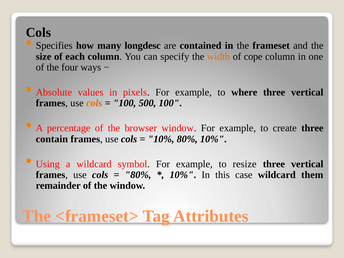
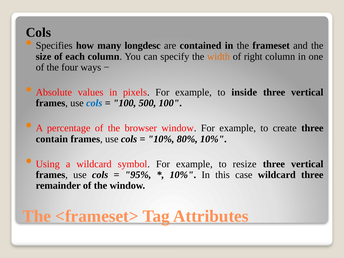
cope: cope -> right (253, 56)
where: where -> inside (244, 92)
cols colour: orange -> blue (94, 103)
80%: 80% -> 95% (138, 175)
wildcard them: them -> three (312, 175)
